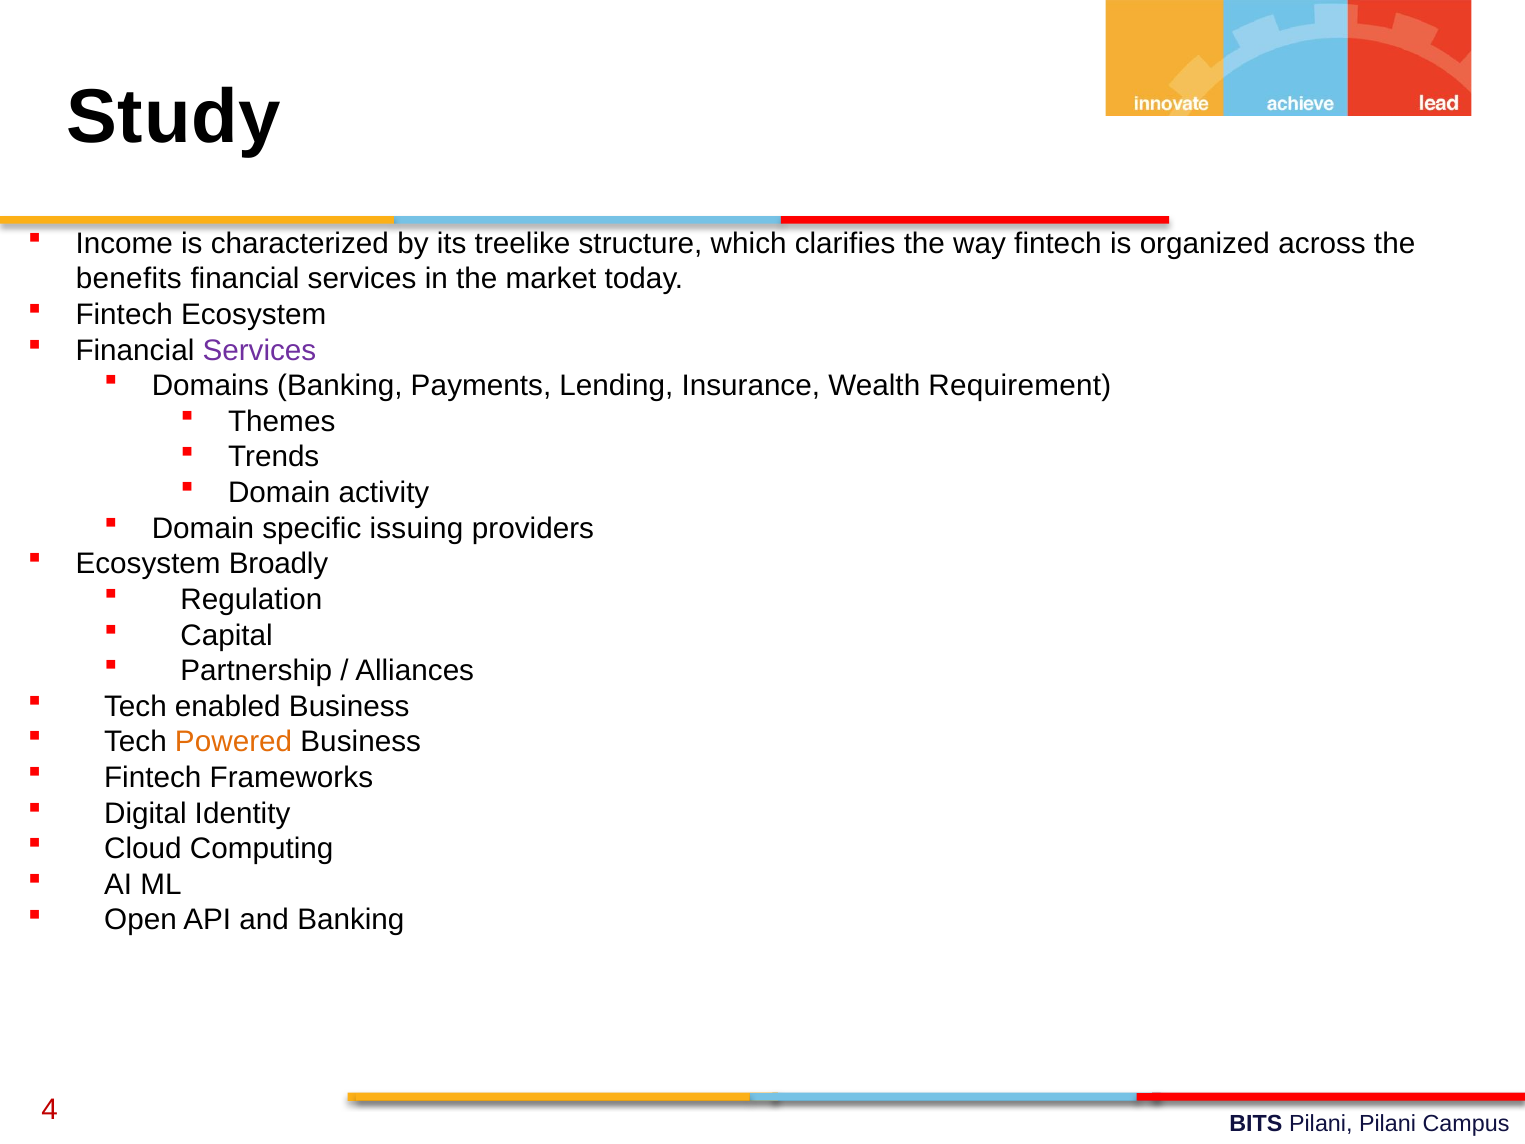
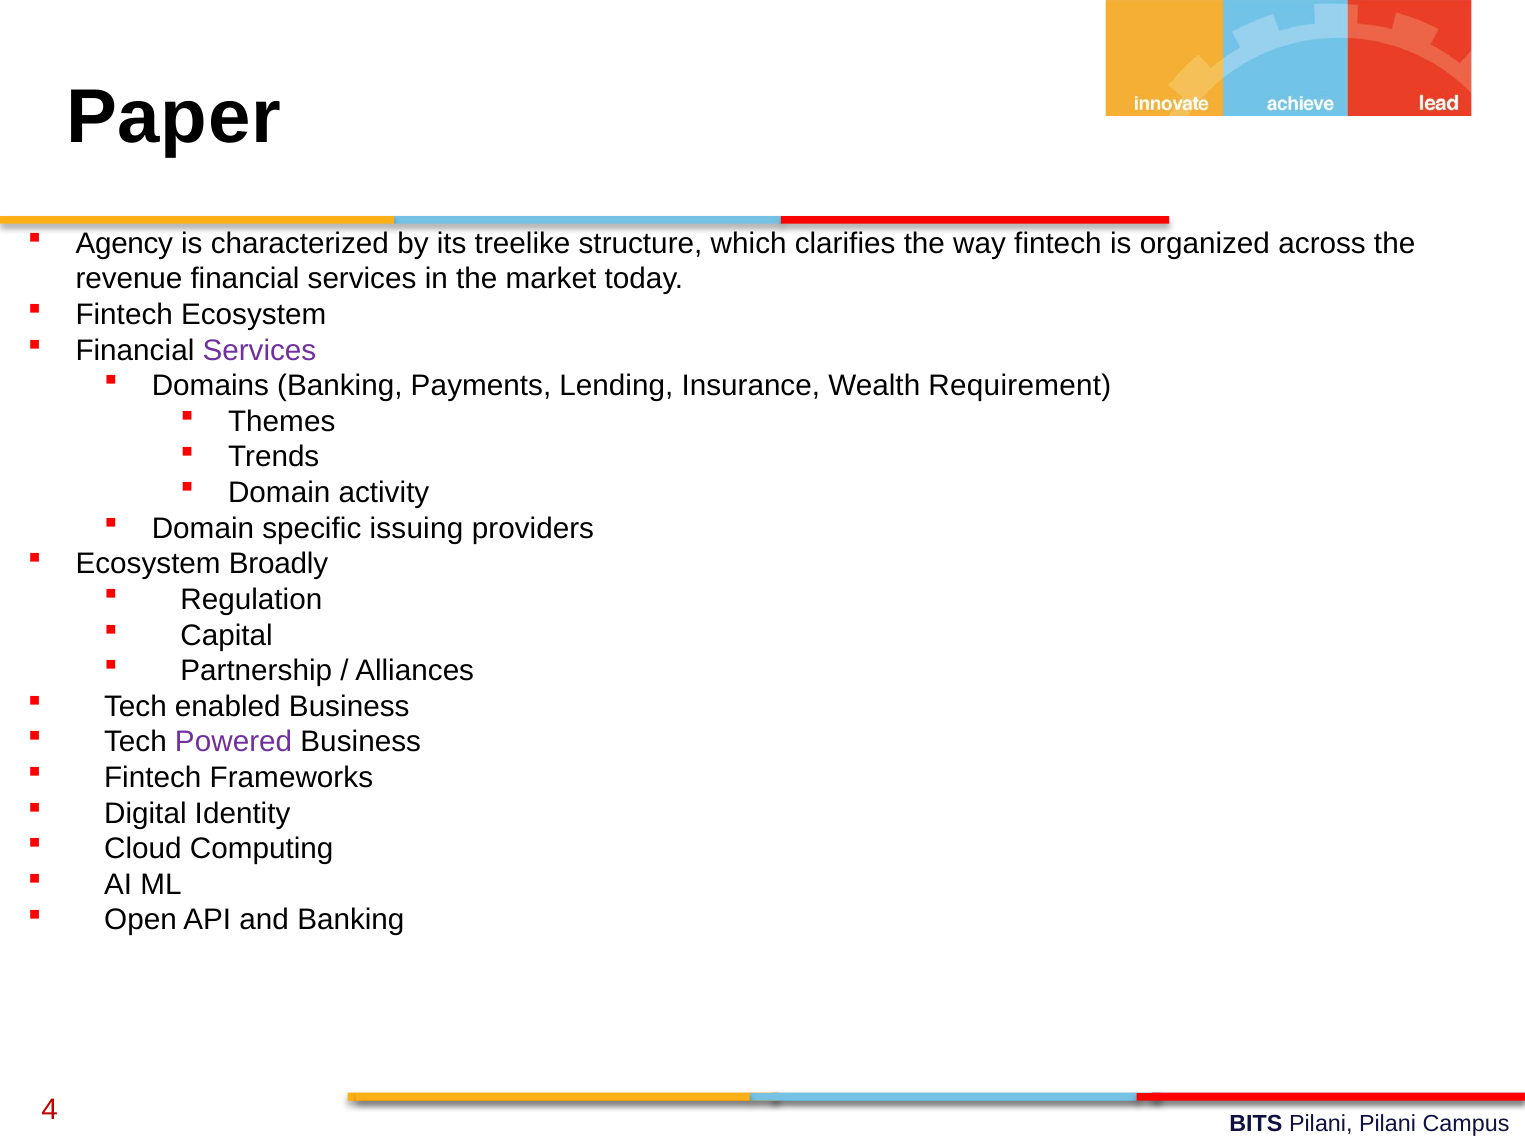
Study: Study -> Paper (174, 117)
Income: Income -> Agency (124, 243)
benefits: benefits -> revenue (129, 279)
Powered colour: orange -> purple (234, 742)
